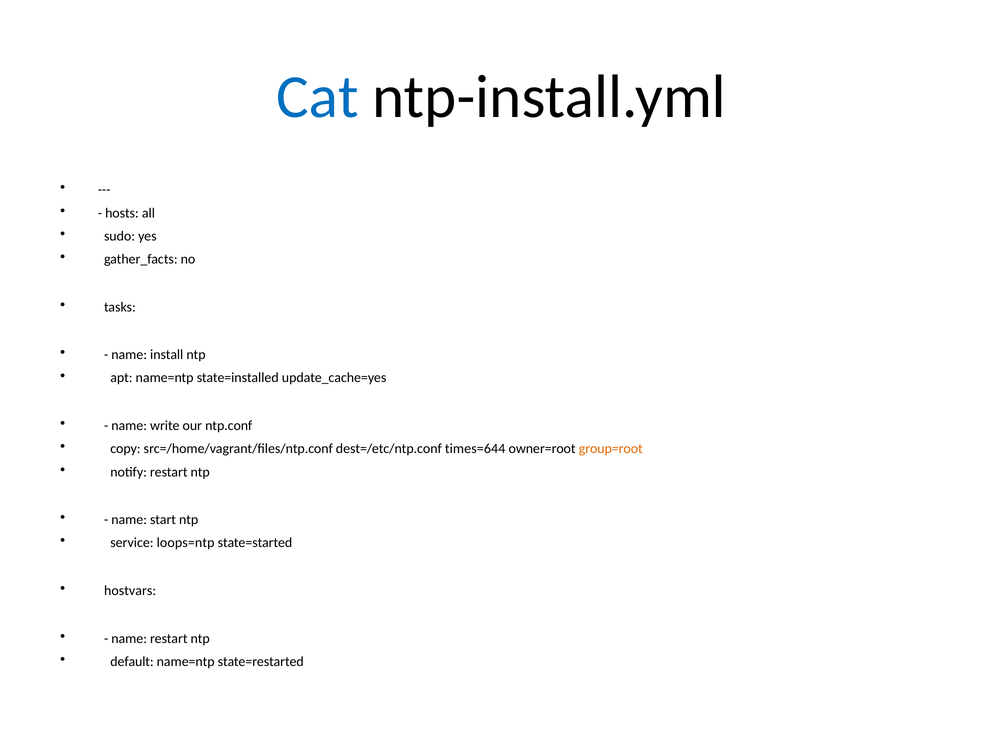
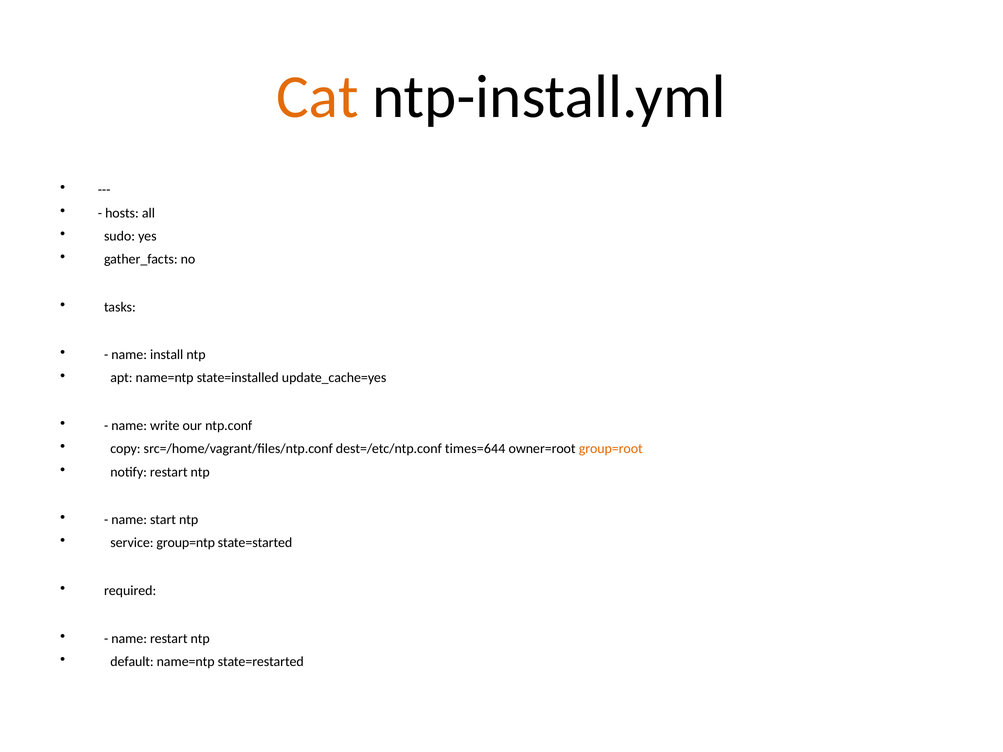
Cat colour: blue -> orange (317, 97)
loops=ntp: loops=ntp -> group=ntp (186, 543)
hostvars: hostvars -> required (130, 591)
